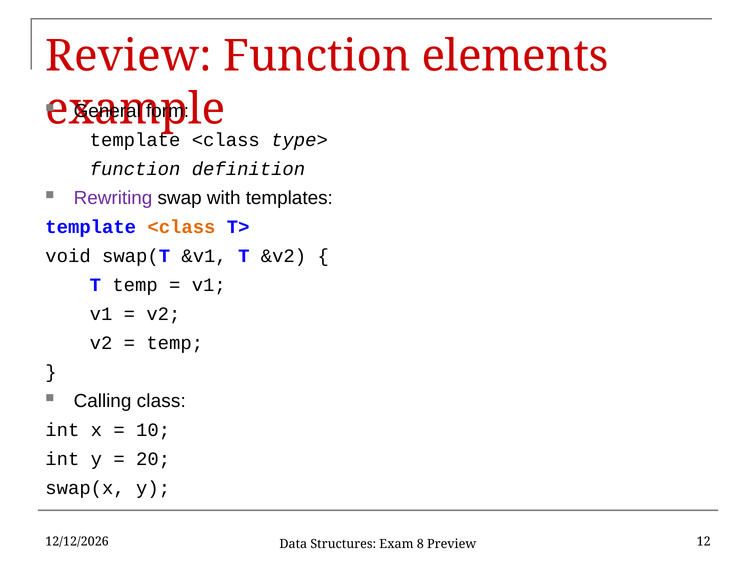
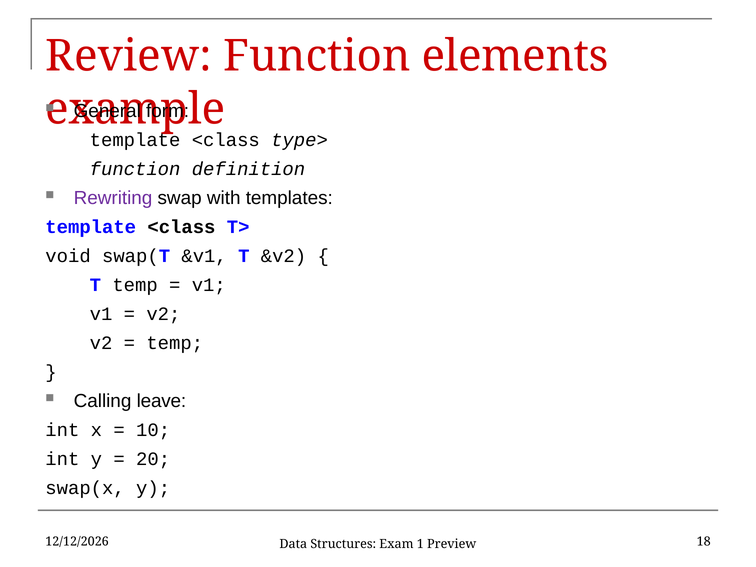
<class colour: orange -> black (181, 227)
class: class -> leave (161, 401)
12: 12 -> 18 (704, 541)
8: 8 -> 1 (420, 544)
